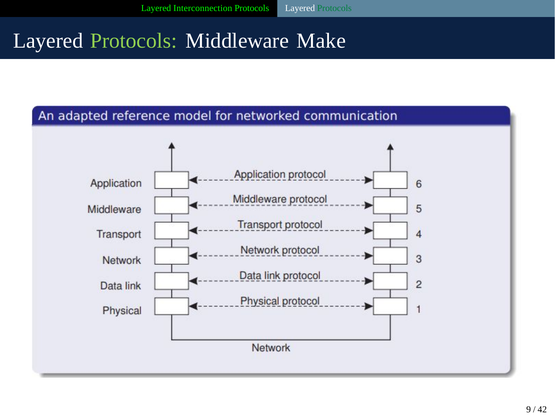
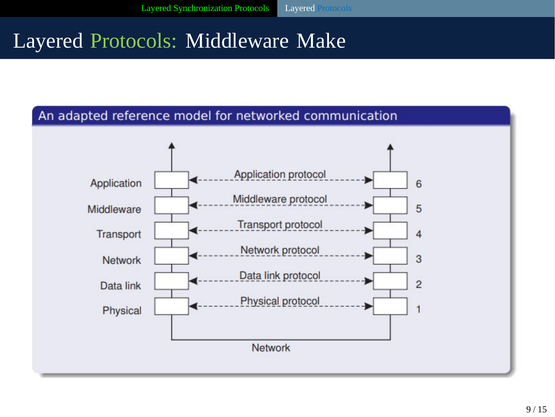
Interconnection: Interconnection -> Synchronization (203, 8)
Protocols colour: green -> blue (334, 8)
42: 42 -> 15 (542, 410)
